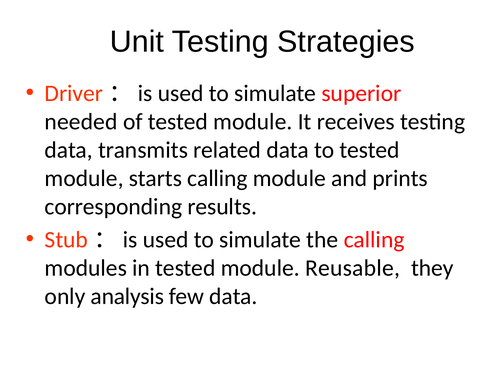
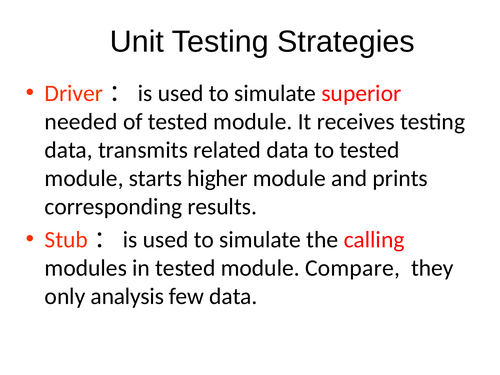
starts calling: calling -> higher (217, 178)
Reusable: Reusable -> Compare (353, 268)
